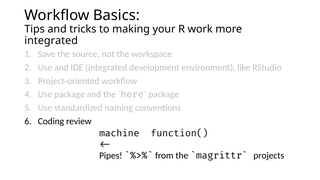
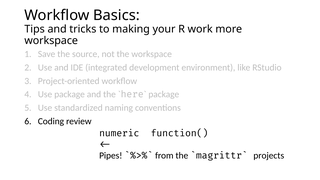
integrated: integrated -> workspace (51, 41)
machine::function(: machine::function( -> numeric::function( (154, 133)
